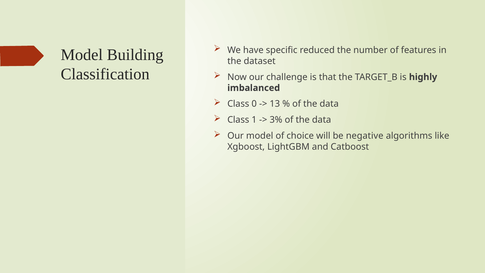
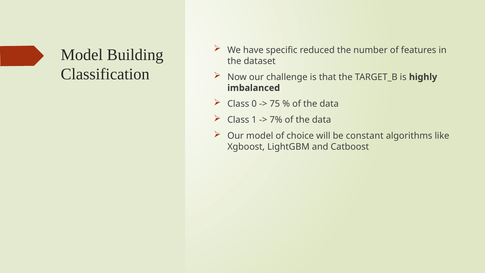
13: 13 -> 75 (275, 104)
3%: 3% -> 7% (276, 120)
negative: negative -> constant (365, 136)
